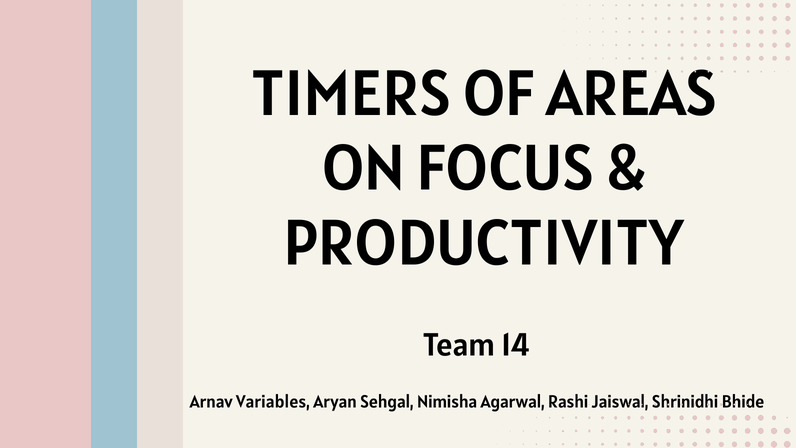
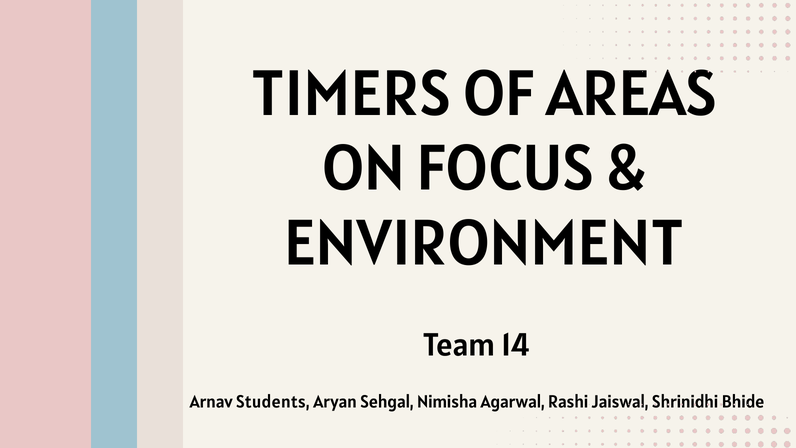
PRODUCTIVITY: PRODUCTIVITY -> ENVIRONMENT (484, 243)
Variables: Variables -> Students (273, 402)
